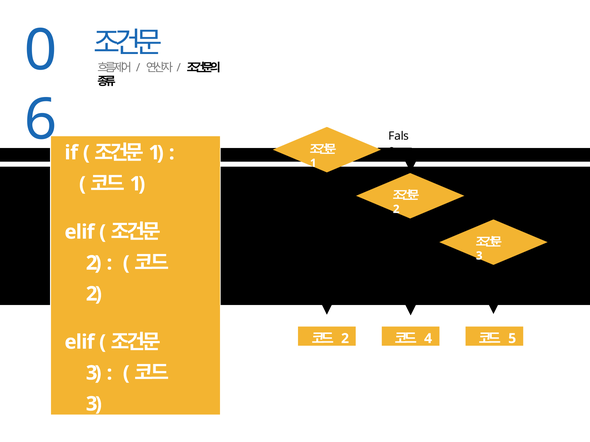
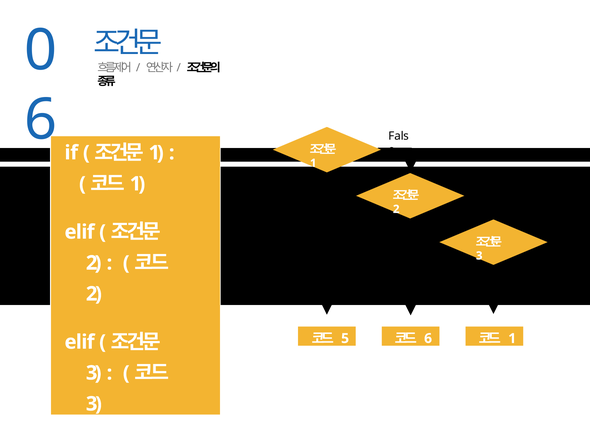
2: 2 -> 5 (345, 339)
4: 4 -> 6 (428, 339)
5: 5 -> 1 (512, 339)
